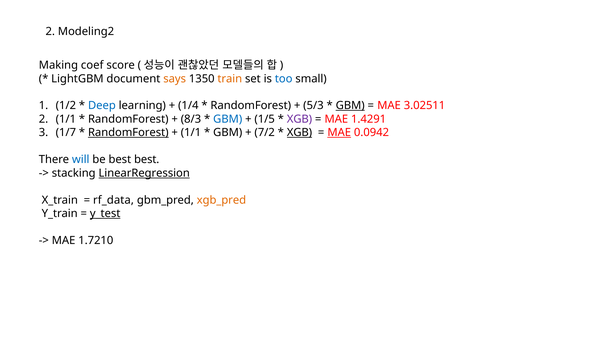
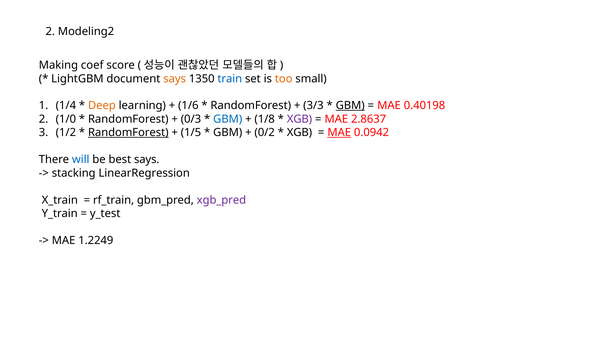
train colour: orange -> blue (230, 79)
too colour: blue -> orange (284, 79)
1/2: 1/2 -> 1/4 (66, 106)
Deep colour: blue -> orange (102, 106)
1/4: 1/4 -> 1/6 (188, 106)
5/3: 5/3 -> 3/3 (313, 106)
3.02511: 3.02511 -> 0.40198 (425, 106)
2 1/1: 1/1 -> 1/0 (66, 119)
8/3: 8/3 -> 0/3 (191, 119)
1/5: 1/5 -> 1/8 (265, 119)
1.4291: 1.4291 -> 2.8637 (369, 119)
1/7: 1/7 -> 1/2 (66, 133)
1/1: 1/1 -> 1/5 (191, 133)
7/2: 7/2 -> 0/2 (265, 133)
XGB underline: present -> none (299, 133)
best best: best -> says (147, 160)
LinearRegression underline: present -> none (144, 173)
rf_data: rf_data -> rf_train (114, 200)
xgb_pred colour: orange -> purple (221, 200)
y_test underline: present -> none (105, 213)
1.7210: 1.7210 -> 1.2249 (96, 240)
